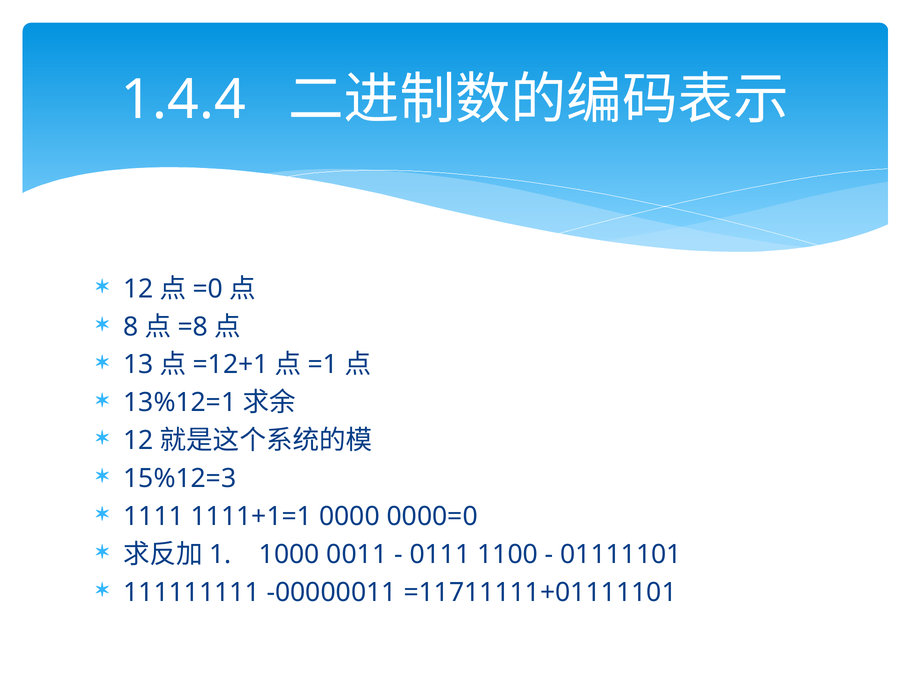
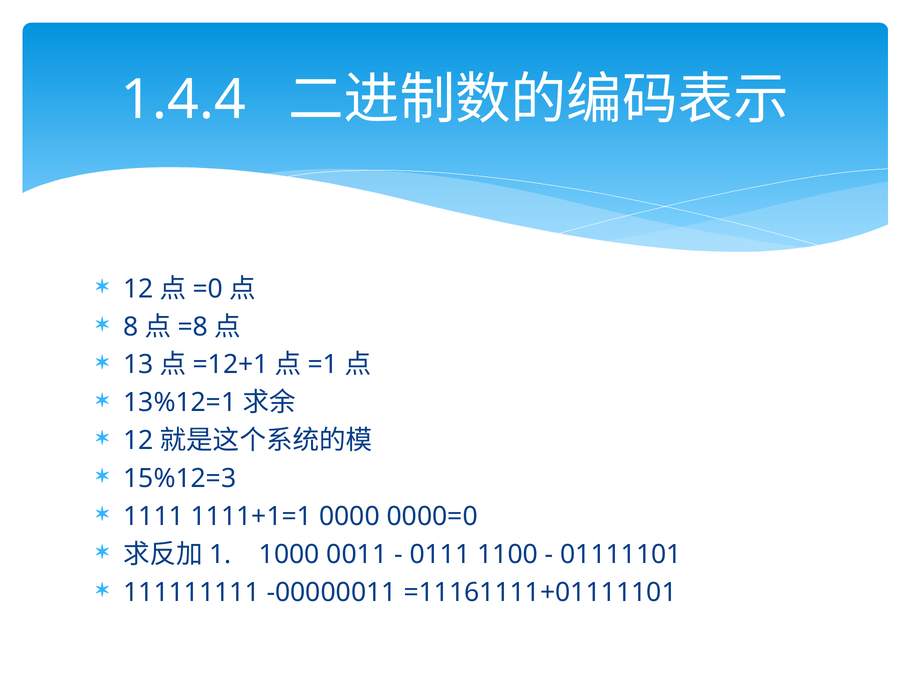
=11711111+01111101: =11711111+01111101 -> =11161111+01111101 (540, 592)
